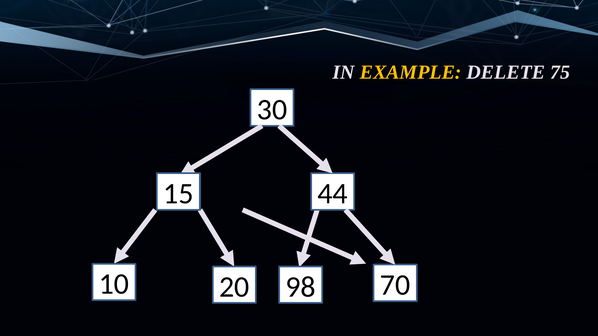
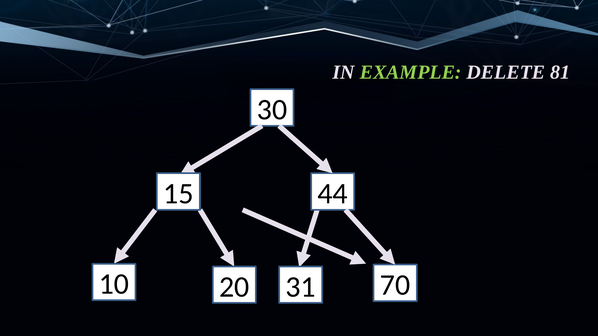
EXAMPLE colour: yellow -> light green (411, 72)
75: 75 -> 81 (560, 72)
98: 98 -> 31 (301, 287)
